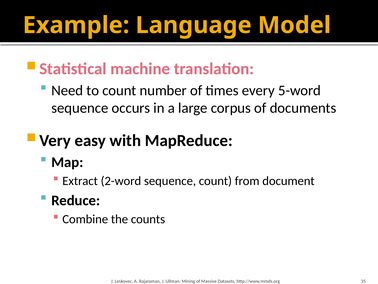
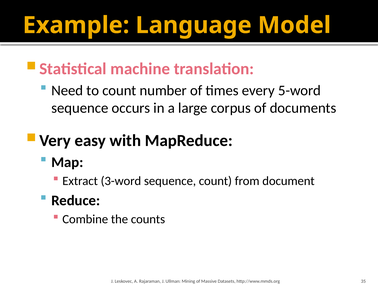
2-word: 2-word -> 3-word (121, 181)
